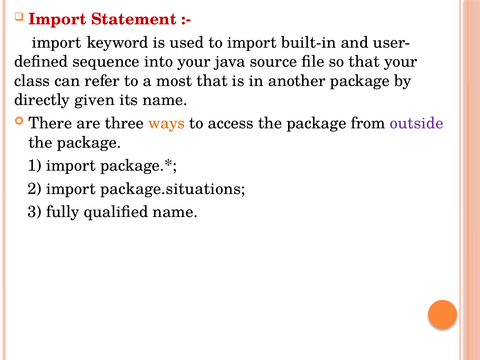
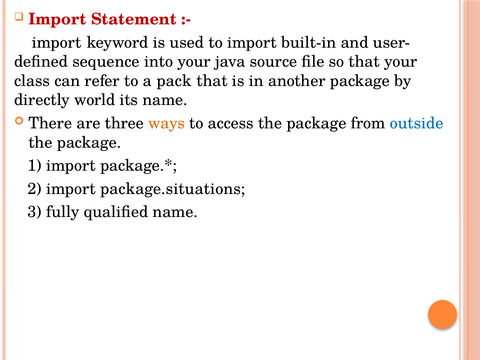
most: most -> pack (174, 81)
given: given -> world (95, 100)
outside colour: purple -> blue (417, 123)
